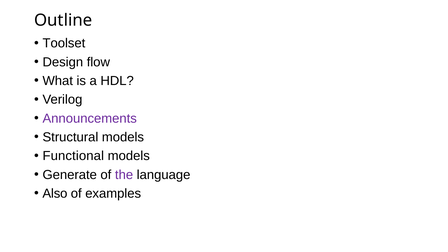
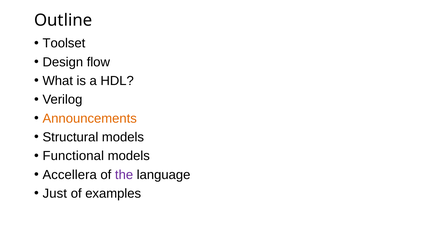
Announcements colour: purple -> orange (90, 118)
Generate: Generate -> Accellera (70, 175)
Also: Also -> Just (55, 194)
